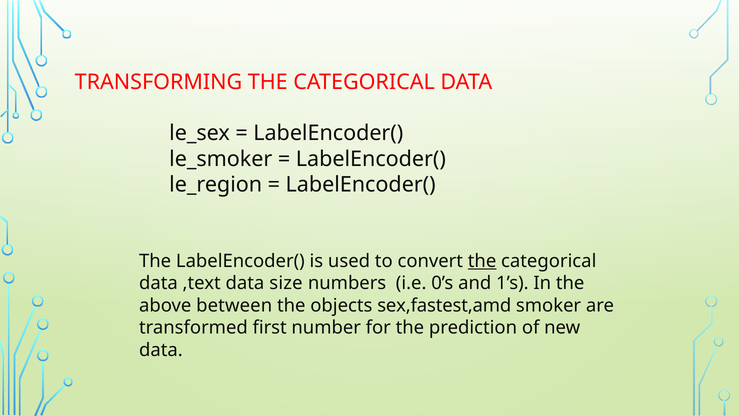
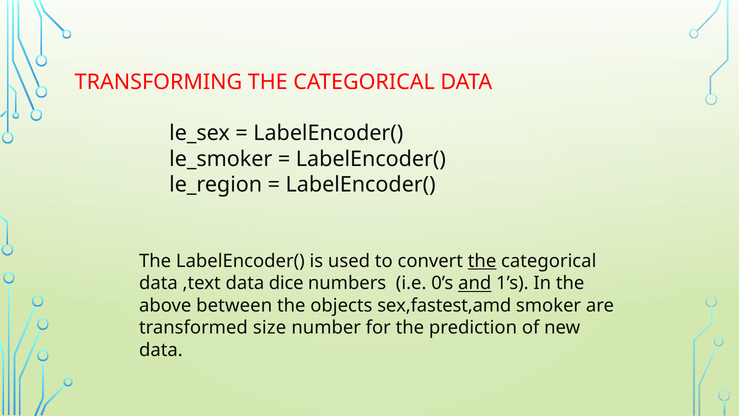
size: size -> dice (286, 283)
and underline: none -> present (475, 283)
first: first -> size (270, 327)
